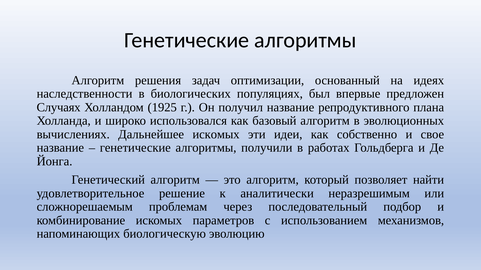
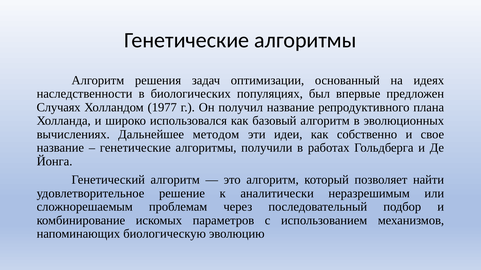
1925: 1925 -> 1977 (162, 108)
Дальнейшее искомых: искомых -> методом (216, 135)
